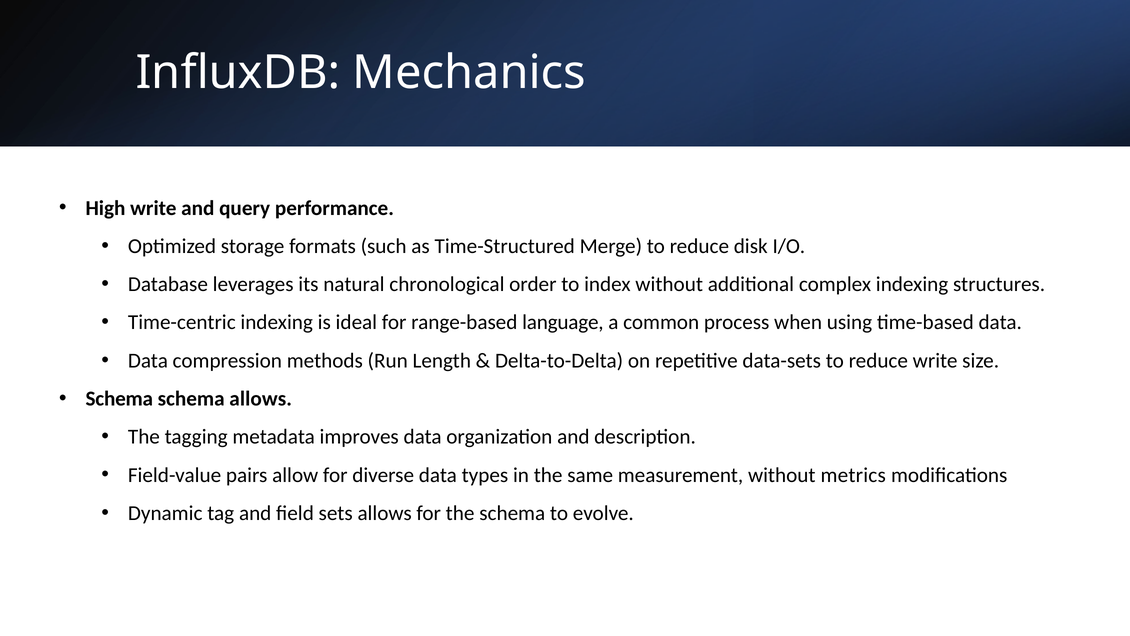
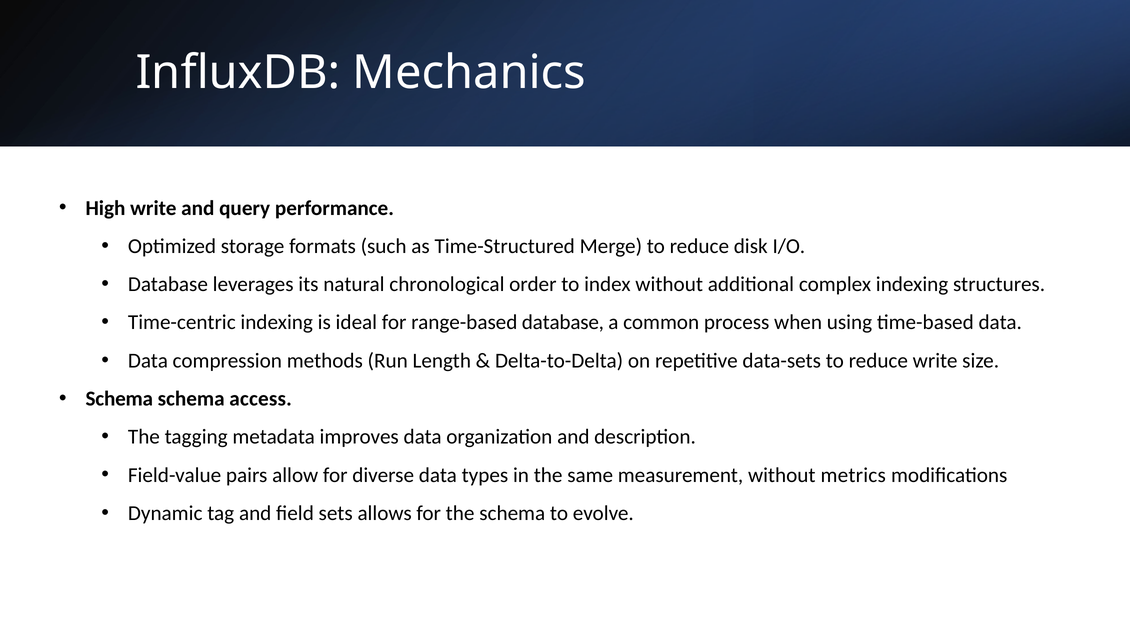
range-based language: language -> database (563, 322)
schema allows: allows -> access (261, 399)
